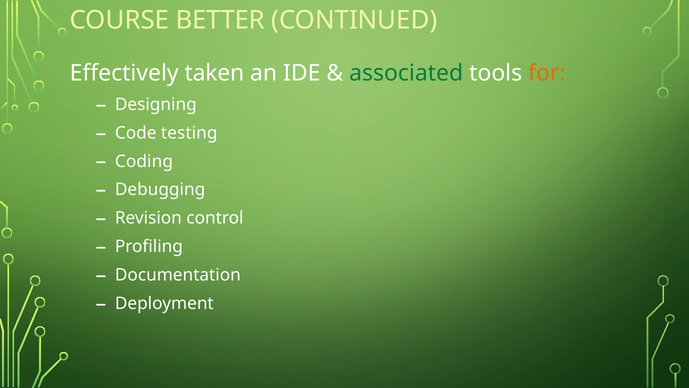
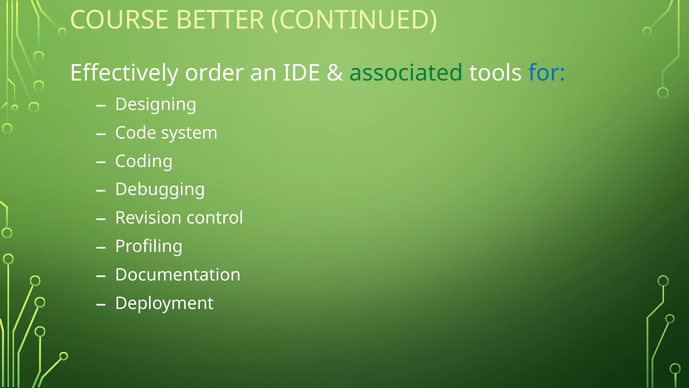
taken: taken -> order (214, 73)
for colour: orange -> blue (547, 73)
testing: testing -> system (189, 133)
